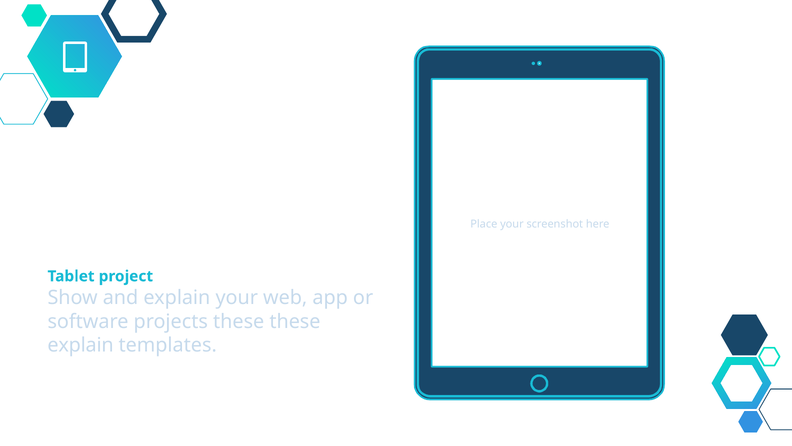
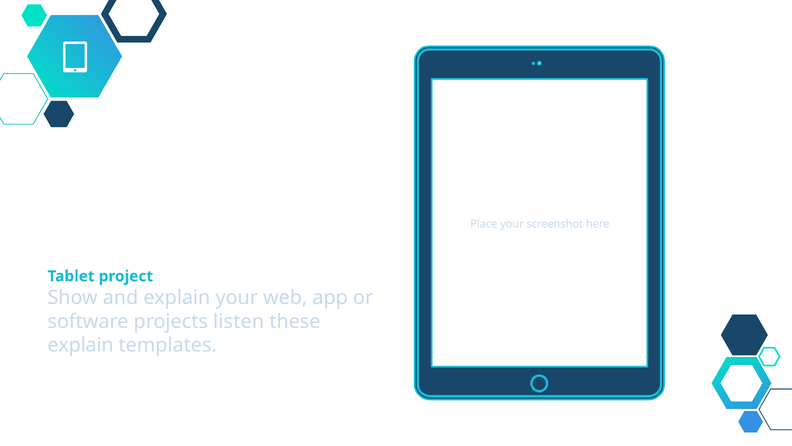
projects these: these -> listen (239, 321)
